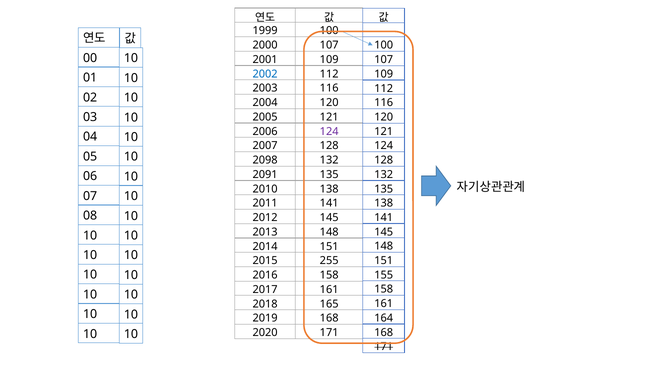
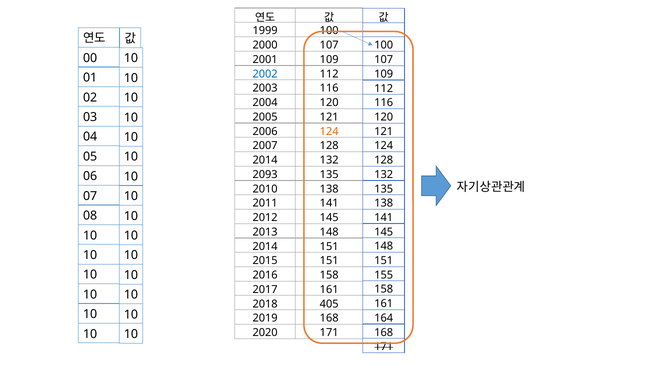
124 colour: purple -> orange (329, 131)
2098: 2098 -> 2014 (265, 160)
2091: 2091 -> 2093 (265, 174)
2015 255: 255 -> 151 (329, 260)
165: 165 -> 405 (329, 303)
